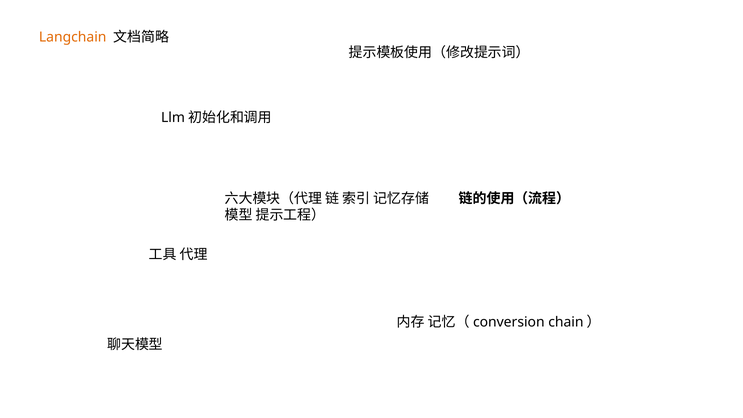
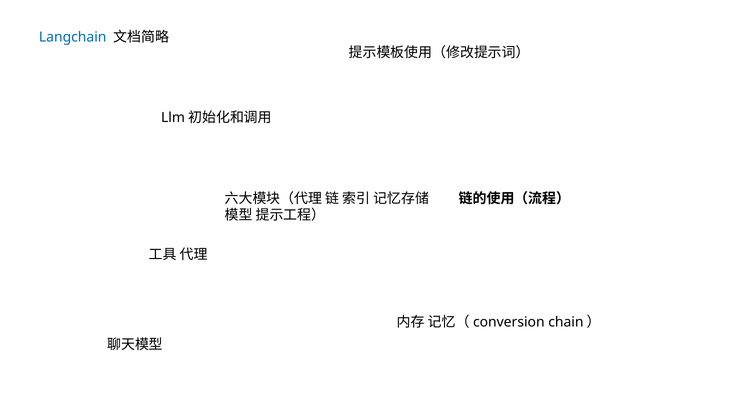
Langchain colour: orange -> blue (73, 37)
